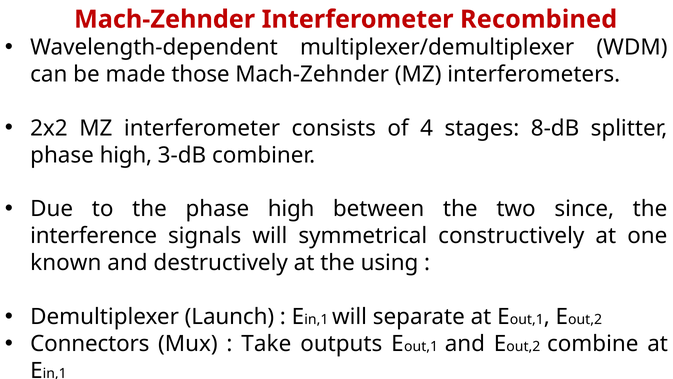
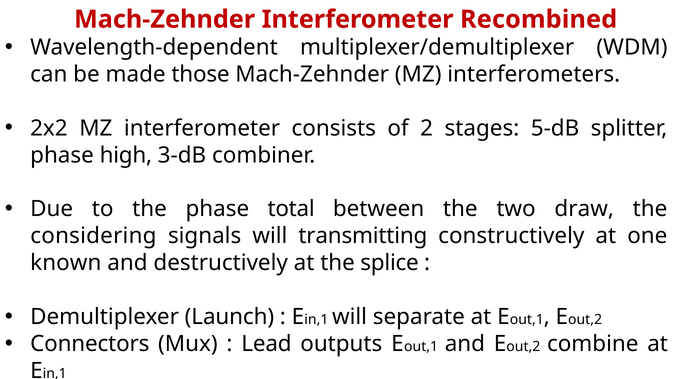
4: 4 -> 2 (427, 128)
8-dB: 8-dB -> 5-dB (555, 128)
the phase high: high -> total (291, 209)
since: since -> draw (584, 209)
interference: interference -> considering (93, 236)
symmetrical: symmetrical -> transmitting (363, 236)
using: using -> splice (390, 263)
Take: Take -> Lead (266, 343)
